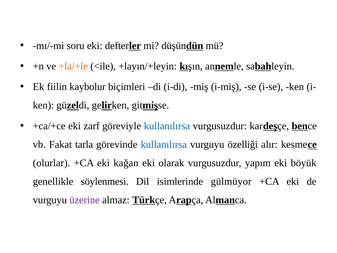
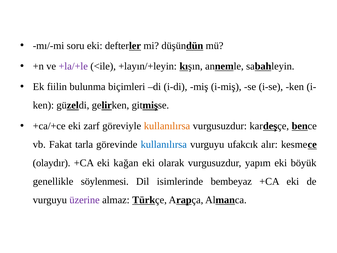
+la/+le colour: orange -> purple (73, 66)
kaybolur: kaybolur -> bulunma (88, 87)
kullanılırsa colour: blue -> orange (167, 126)
özelliği: özelliği -> ufakcık (243, 144)
olurlar: olurlar -> olaydır (52, 163)
gülmüyor: gülmüyor -> bembeyaz (231, 181)
